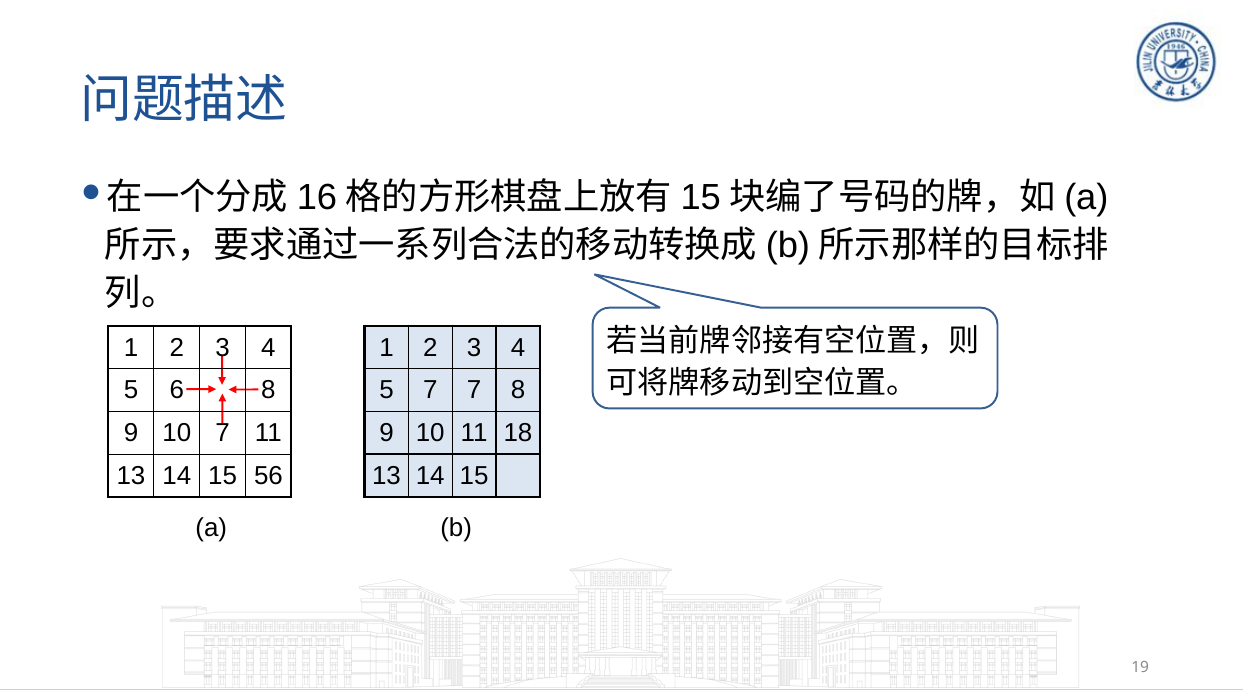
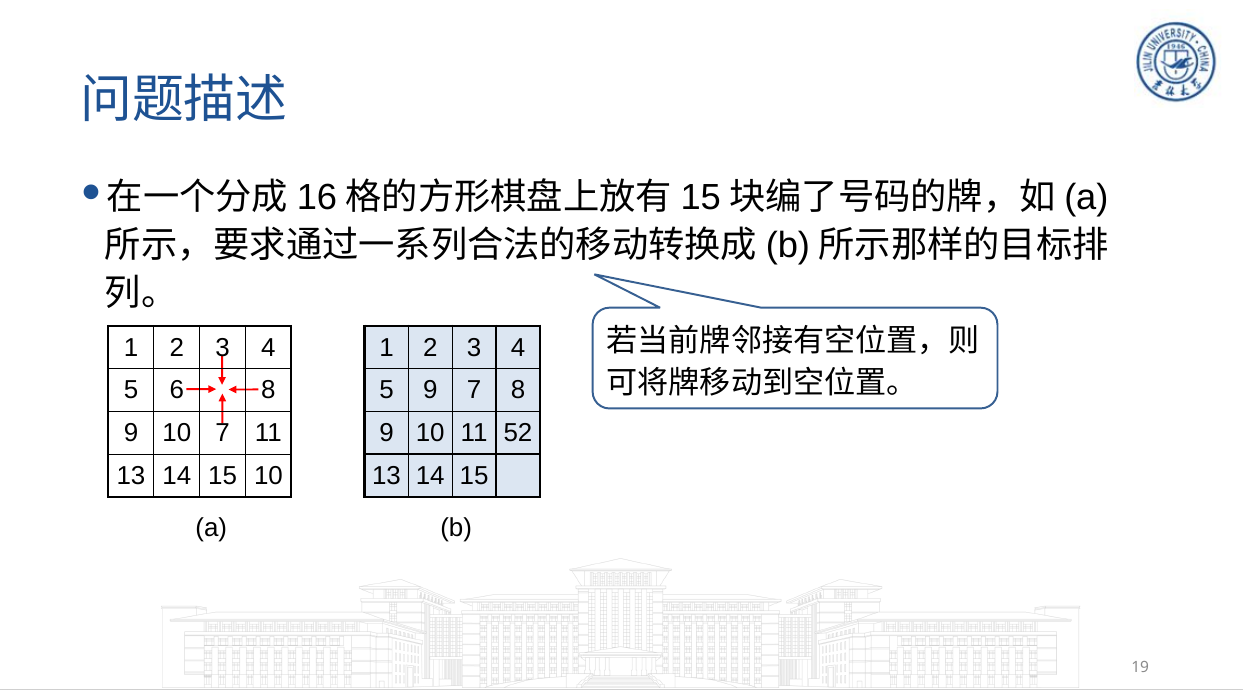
5 7: 7 -> 9 (430, 390)
18: 18 -> 52 (518, 433)
15 56: 56 -> 10 (268, 476)
